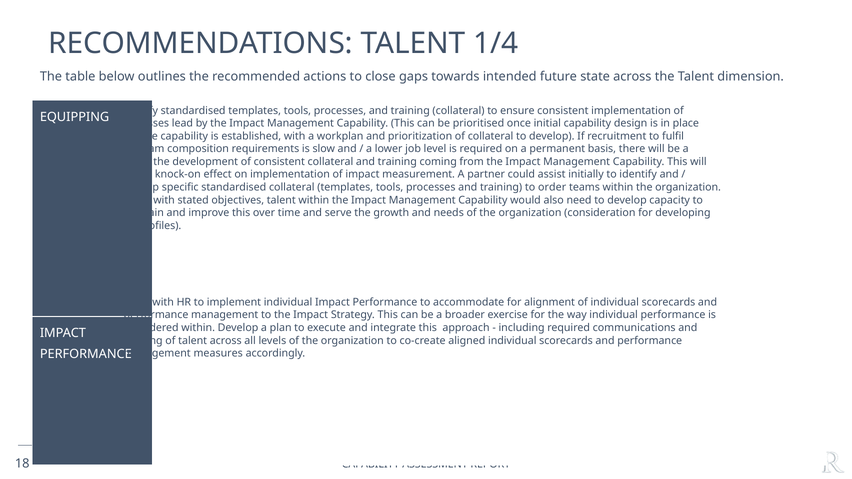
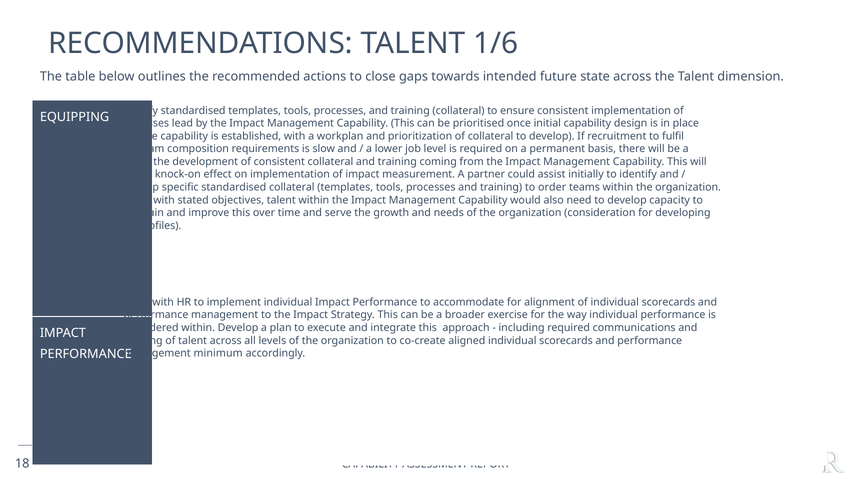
1/4: 1/4 -> 1/6 (496, 43)
measures: measures -> minimum (218, 353)
